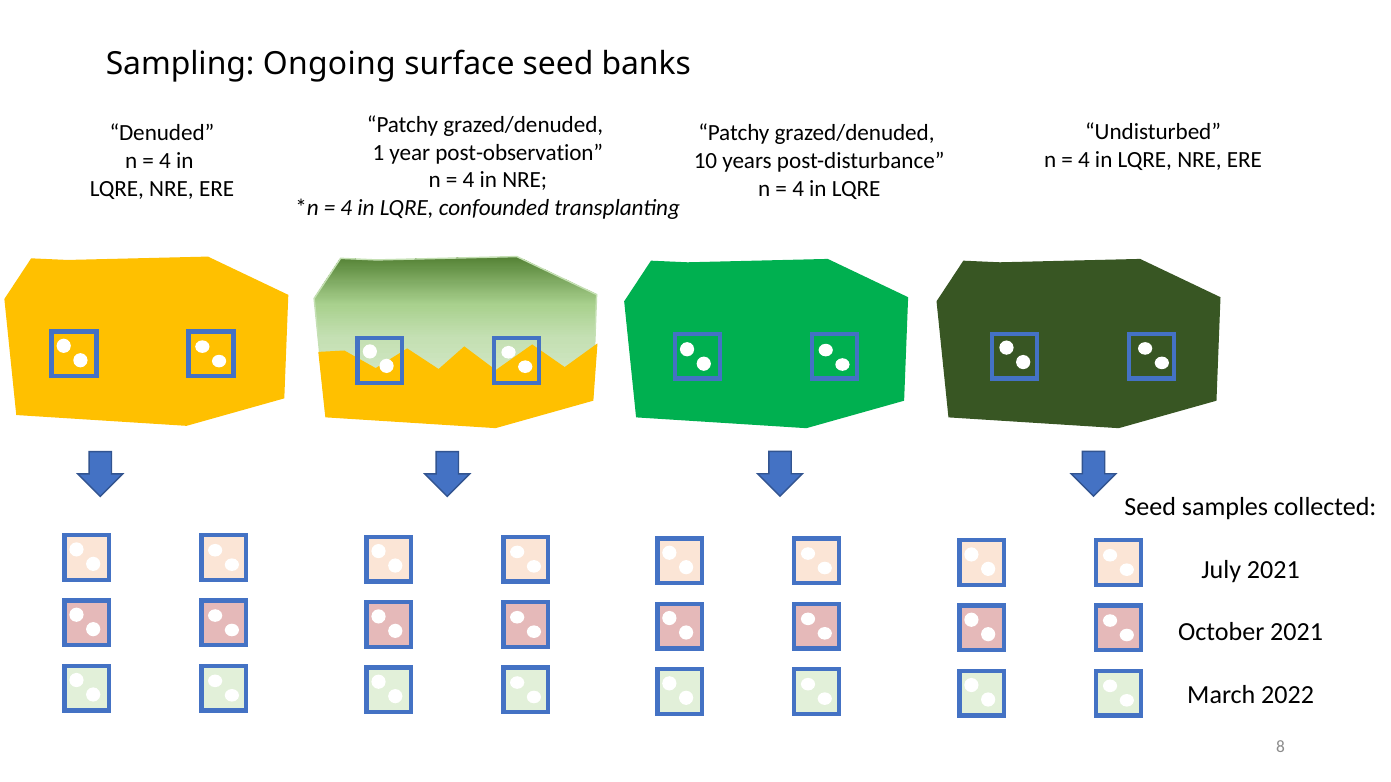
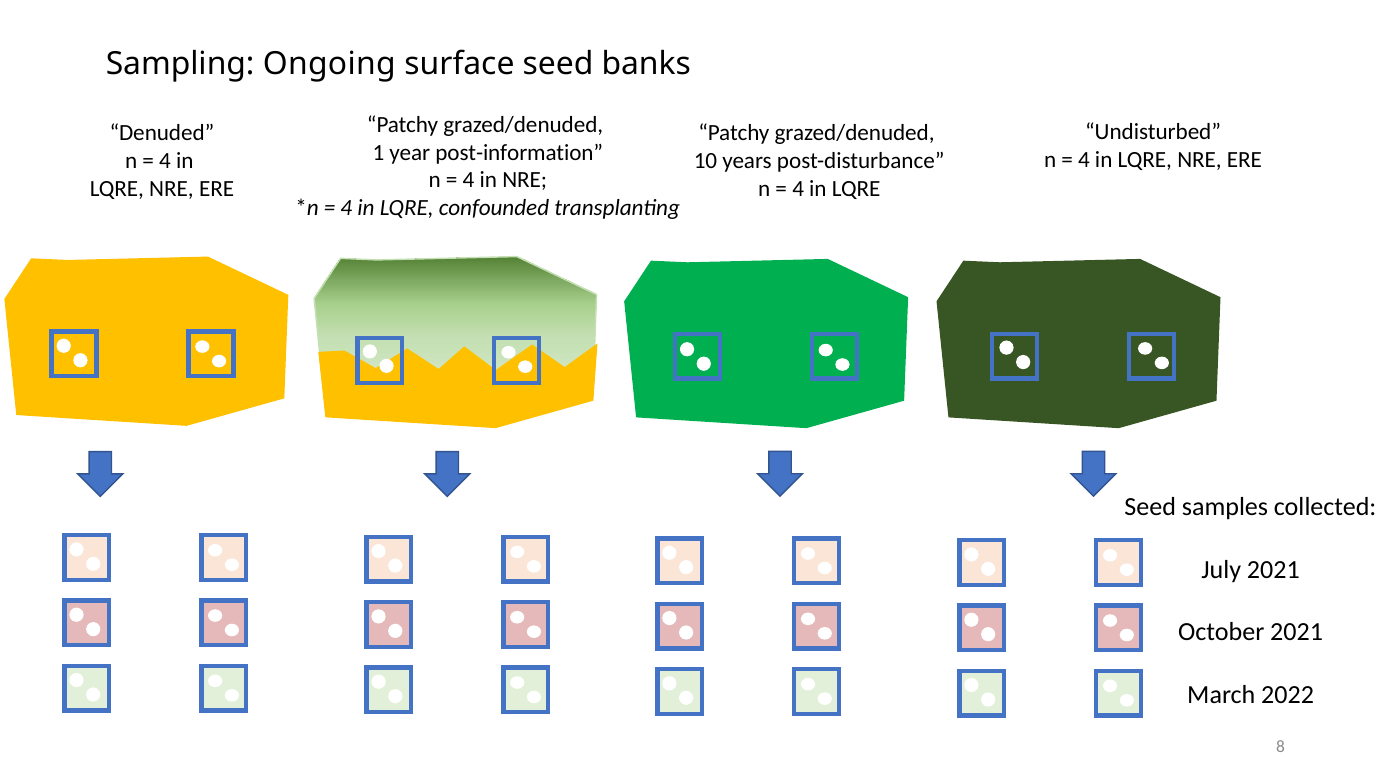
post-observation: post-observation -> post-information (519, 153)
